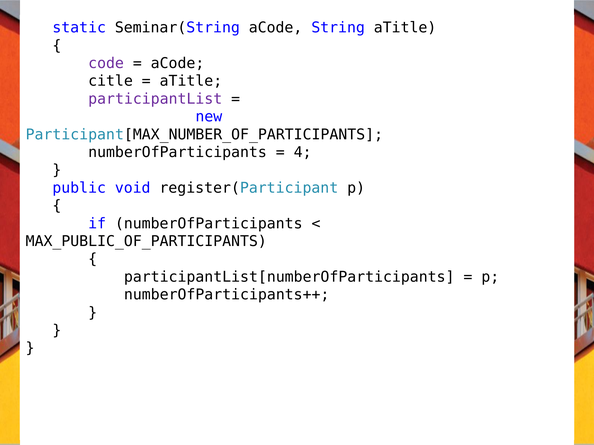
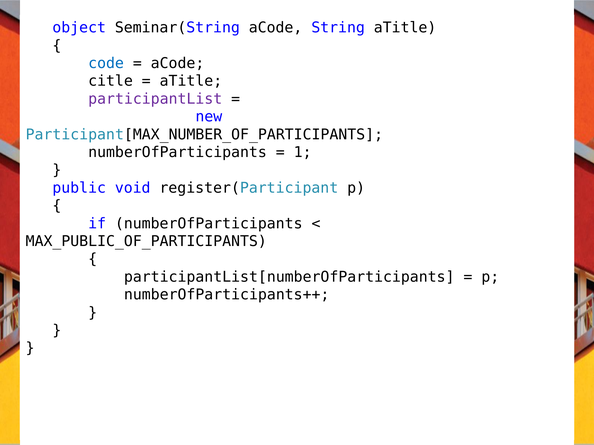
static: static -> object (79, 28)
code colour: purple -> blue (106, 63)
4: 4 -> 1 (303, 152)
